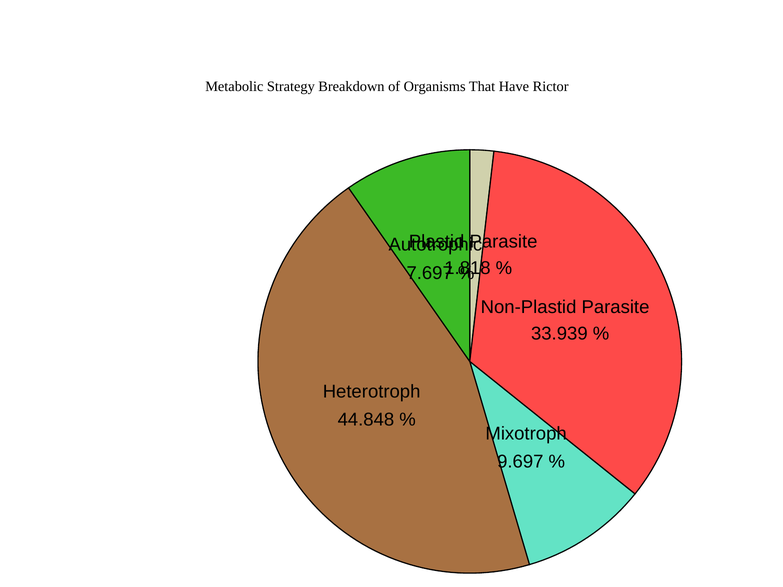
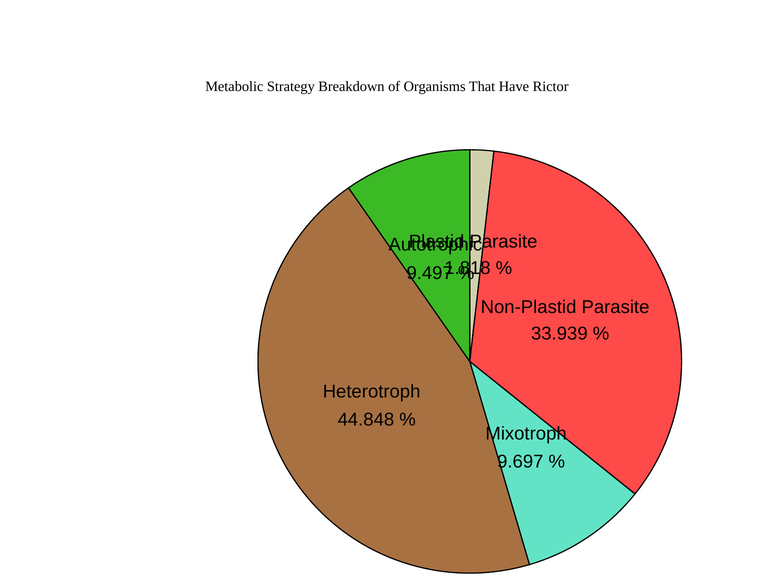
7.697: 7.697 -> 9.497 (430, 273)
